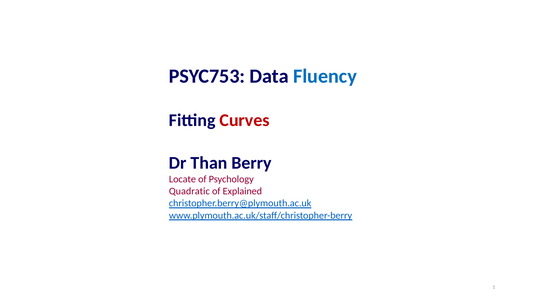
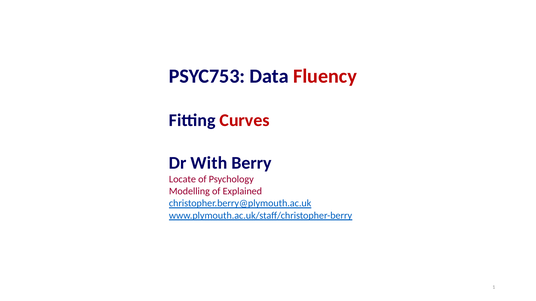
Fluency colour: blue -> red (325, 76)
Than: Than -> With (209, 163)
Quadratic: Quadratic -> Modelling (189, 192)
